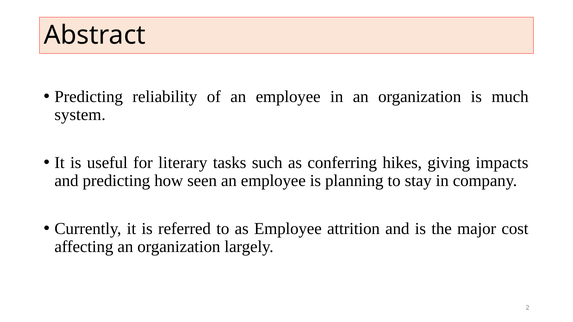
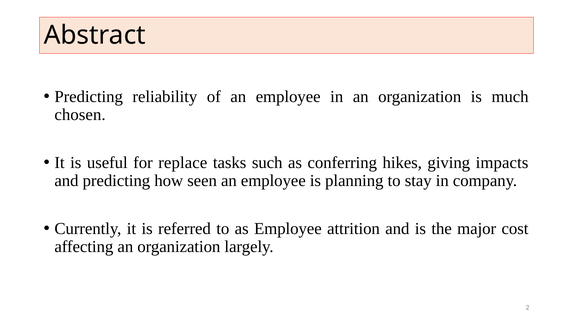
system: system -> chosen (80, 115)
literary: literary -> replace (183, 163)
